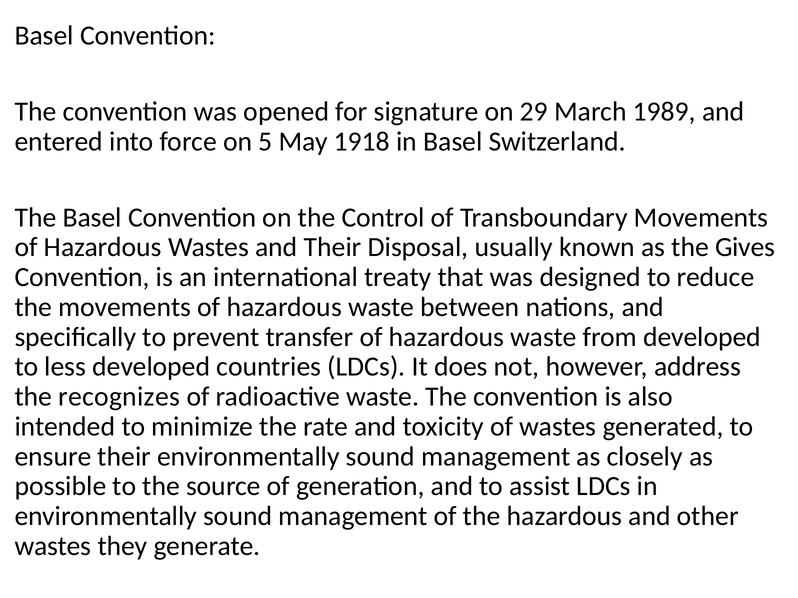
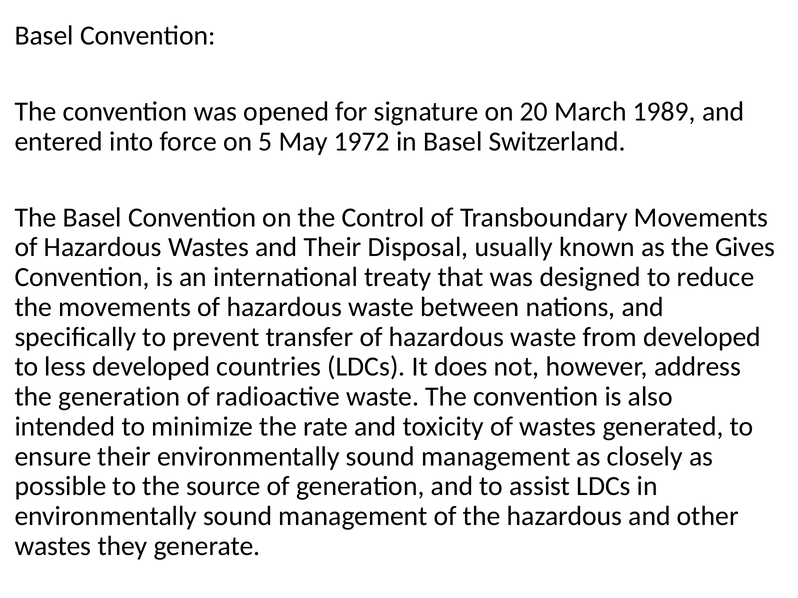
29: 29 -> 20 (534, 112)
1918: 1918 -> 1972 (362, 142)
the recognizes: recognizes -> generation (119, 397)
